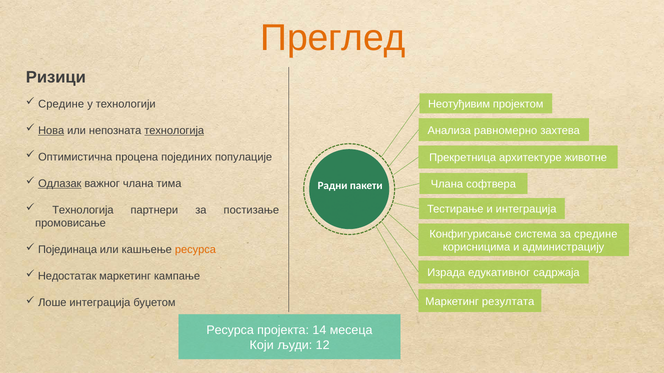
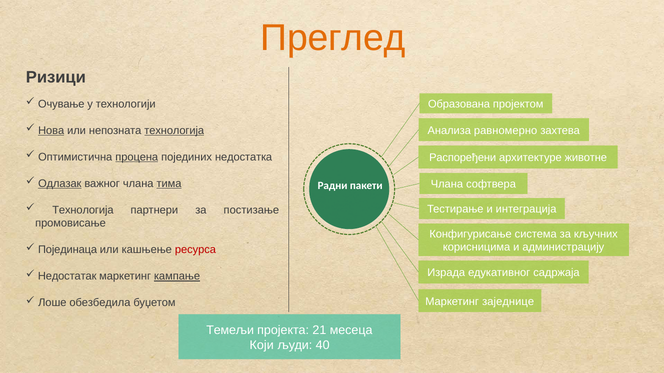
Средине: Средине -> Очување (61, 104)
Неотуђивим: Неотуђивим -> Образована (459, 104)
процена underline: none -> present (137, 157)
популације: популације -> недостатка (244, 157)
Прекретница: Прекретница -> Распоређени (463, 158)
тима underline: none -> present (169, 184)
за средине: средине -> кључних (596, 234)
ресурса colour: orange -> red (195, 250)
кампање underline: none -> present (177, 277)
резултата: резултата -> заједнице (508, 302)
Лоше интеграција: интеграција -> обезбедила (100, 303)
Ресурса: Ресурса -> Темељи (230, 331)
14: 14 -> 21 (319, 331)
12: 12 -> 40 (323, 345)
